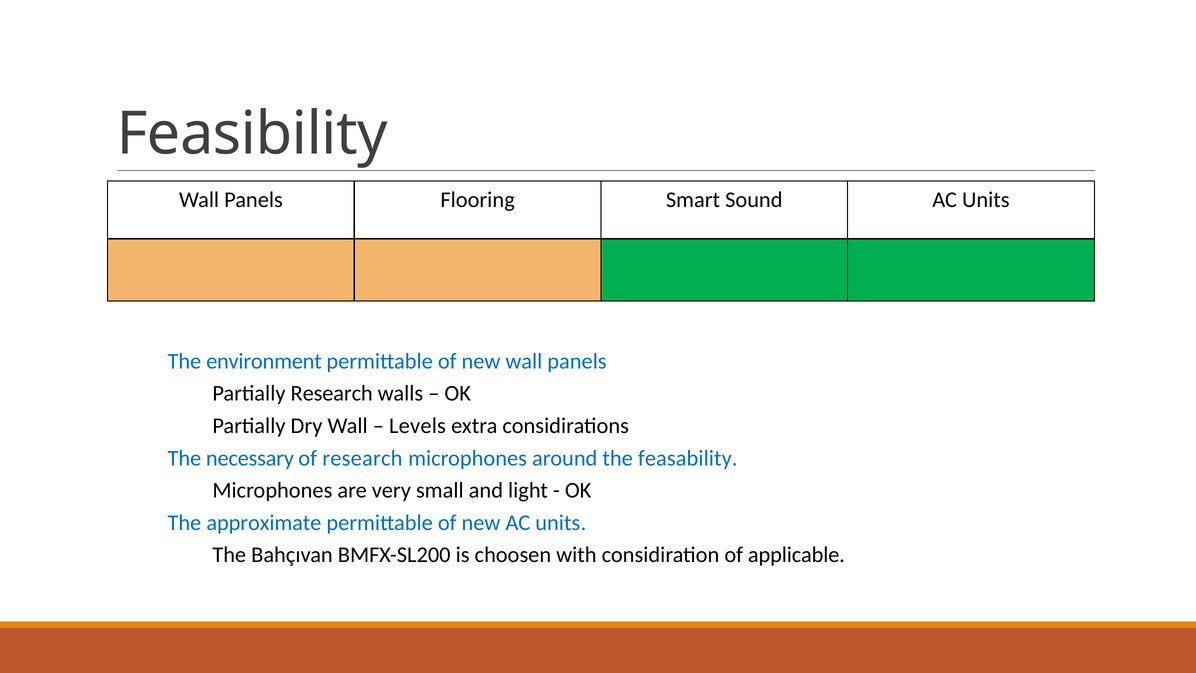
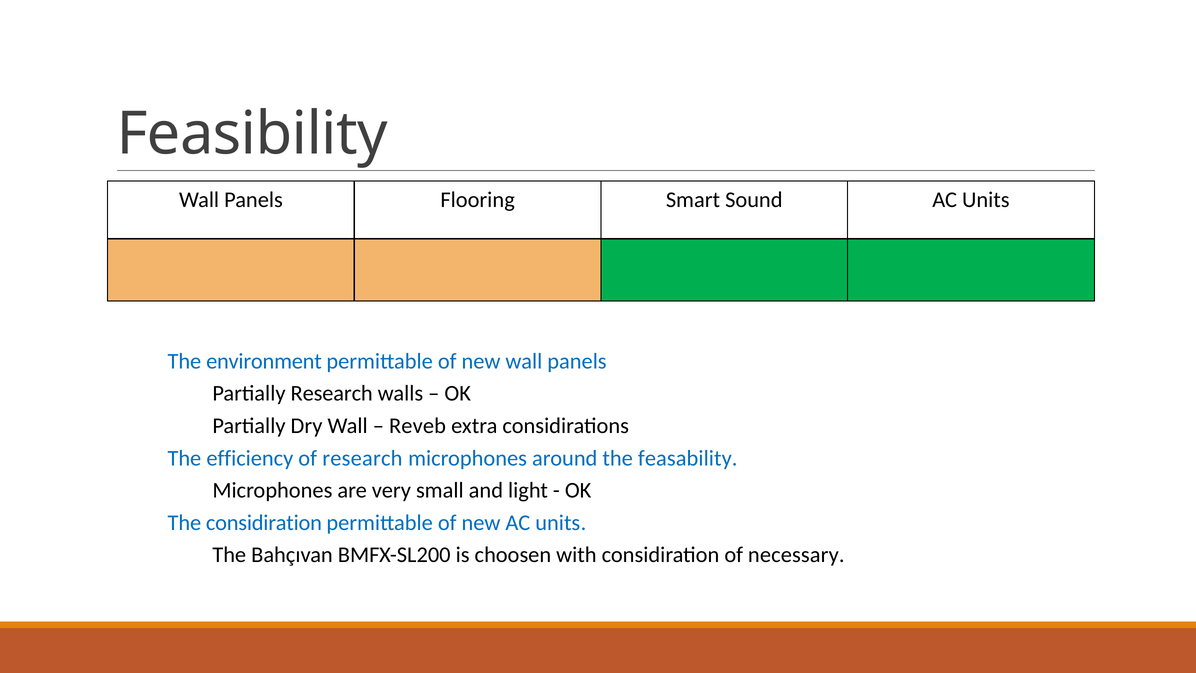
Levels: Levels -> Reveb (417, 426)
necessary: necessary -> efficiency (250, 458)
The approximate: approximate -> considiration (264, 523)
applicable: applicable -> necessary (796, 555)
